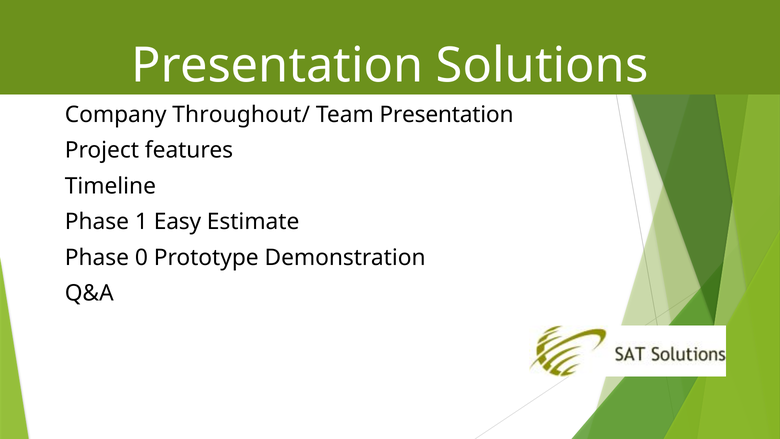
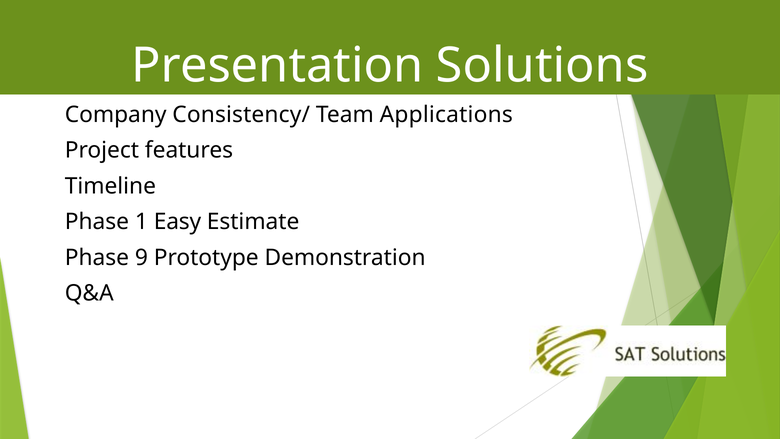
Throughout/: Throughout/ -> Consistency/ (241, 114)
Team Presentation: Presentation -> Applications (446, 114)
0: 0 -> 9 (141, 257)
